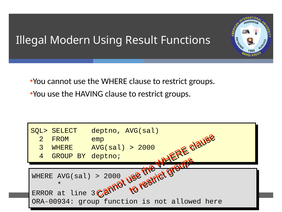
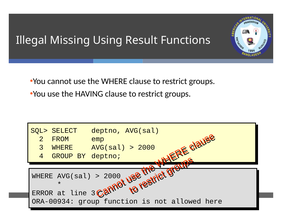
Modern: Modern -> Missing (70, 40)
